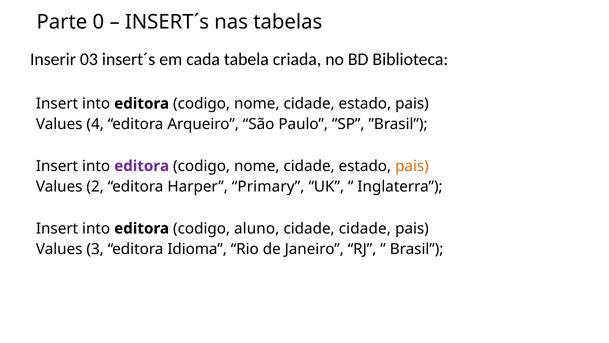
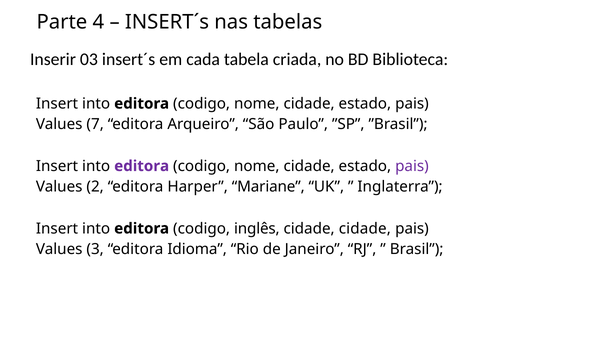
0: 0 -> 4 (98, 22)
4: 4 -> 7 (95, 124)
pais colour: orange -> purple (412, 166)
Primary: Primary -> Mariane (268, 187)
aluno: aluno -> inglês (257, 228)
